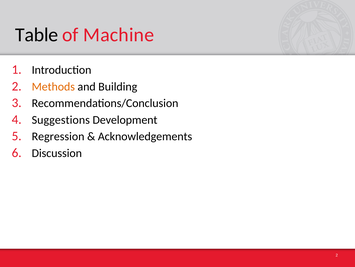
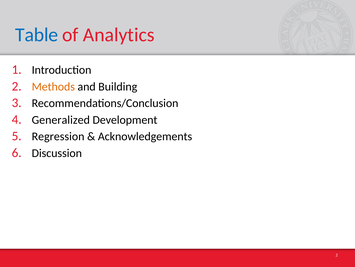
Table colour: black -> blue (37, 35)
Machine: Machine -> Analytics (119, 35)
Suggestions: Suggestions -> Generalized (61, 120)
